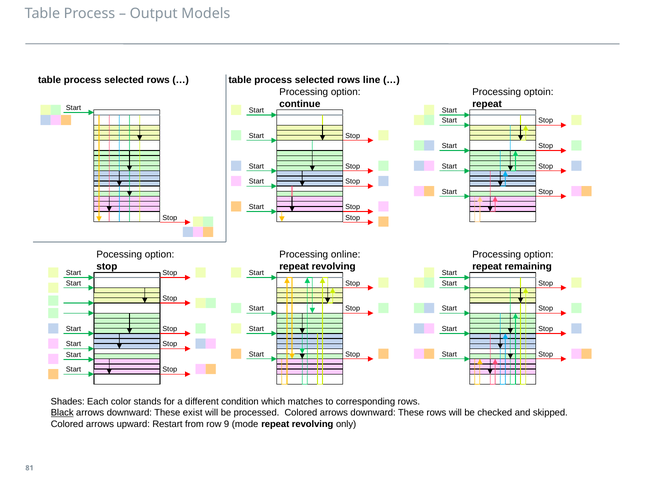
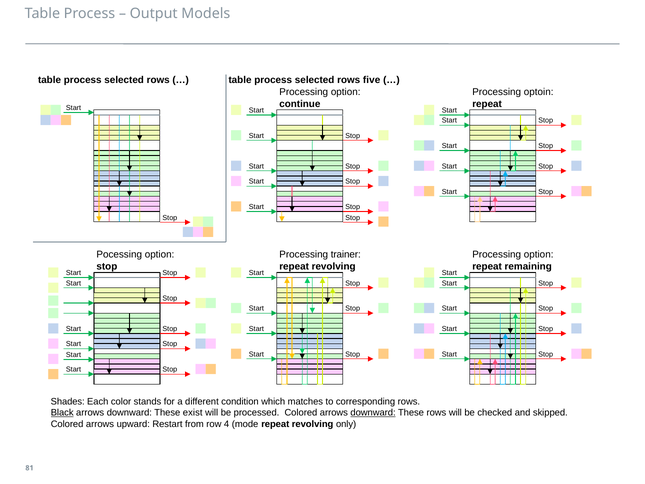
line: line -> five (372, 80)
online: online -> trainer (346, 254)
downward underline: none -> present (373, 413)
9: 9 -> 4 (227, 424)
